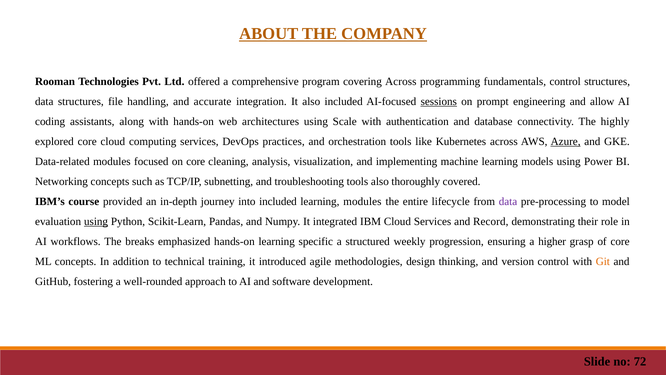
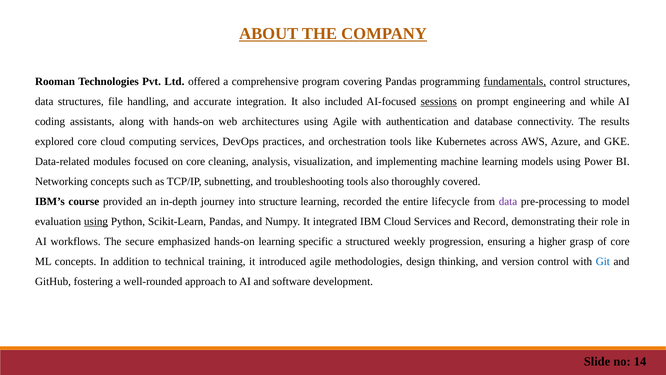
covering Across: Across -> Pandas (401, 82)
fundamentals underline: none -> present (515, 82)
allow: allow -> while (602, 102)
using Scale: Scale -> Agile (345, 121)
highly: highly -> results (615, 121)
Azure underline: present -> none (566, 141)
into included: included -> structure (278, 201)
learning modules: modules -> recorded (362, 201)
breaks: breaks -> secure (140, 241)
Git colour: orange -> blue (603, 261)
72: 72 -> 14 (640, 361)
